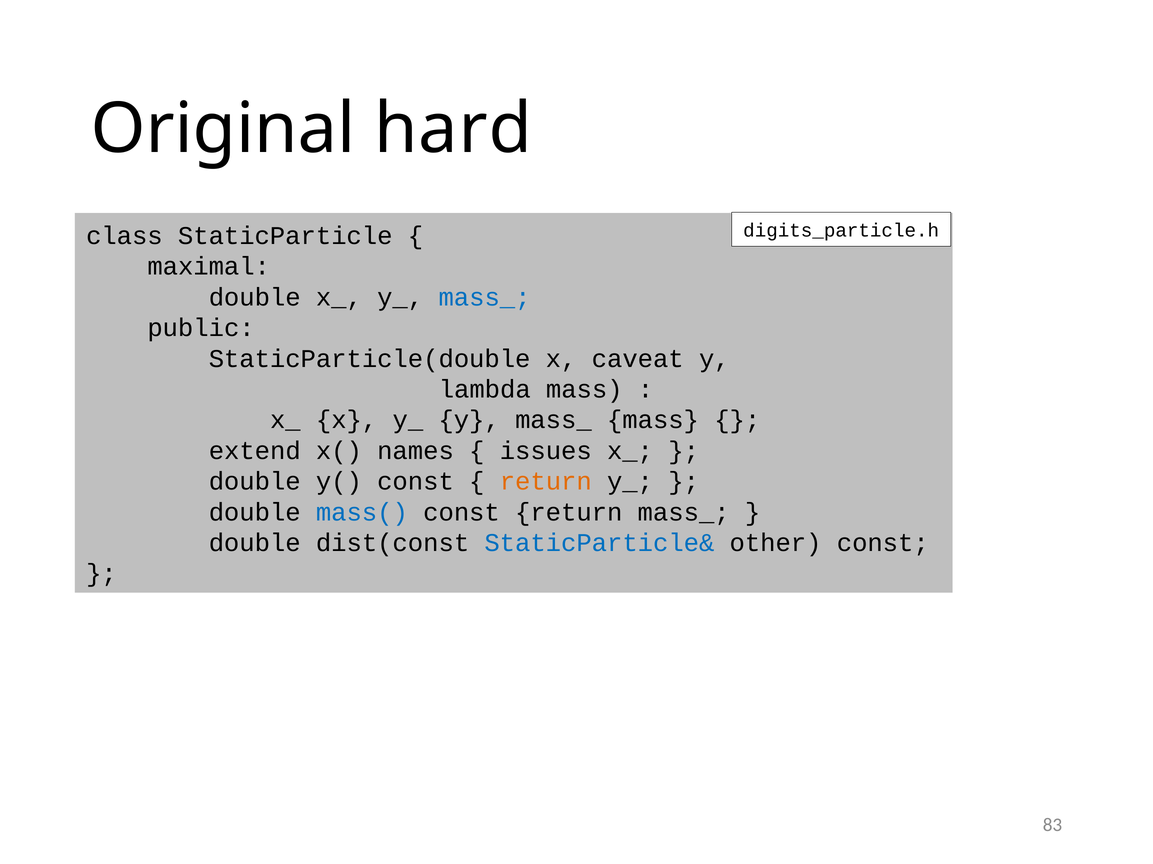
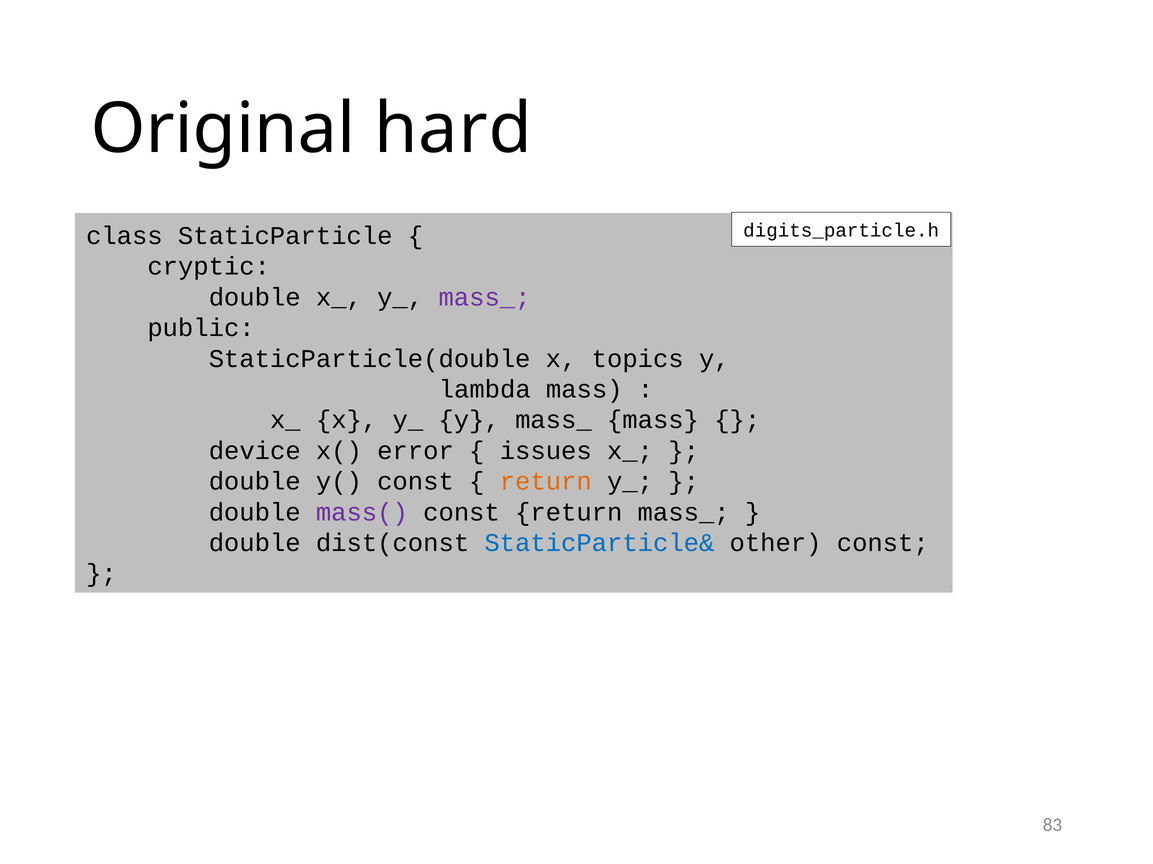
maximal: maximal -> cryptic (209, 267)
mass_ colour: blue -> purple (485, 297)
caveat: caveat -> topics (638, 359)
extend: extend -> device (255, 451)
names: names -> error (416, 451)
mass( colour: blue -> purple (362, 513)
